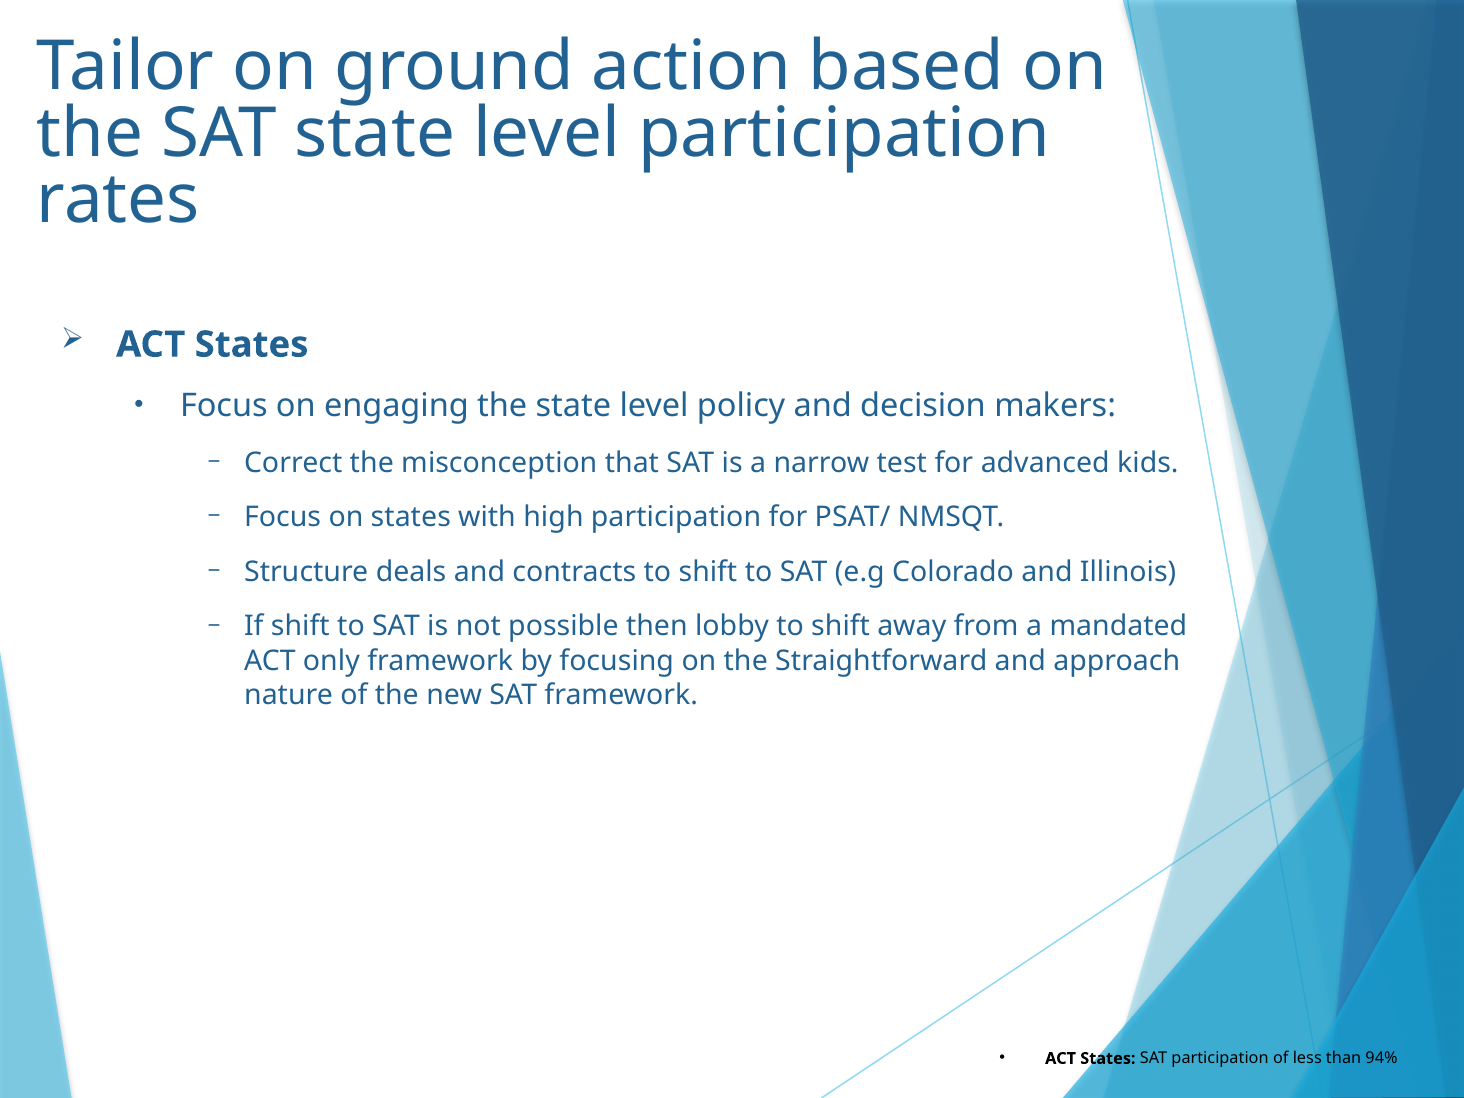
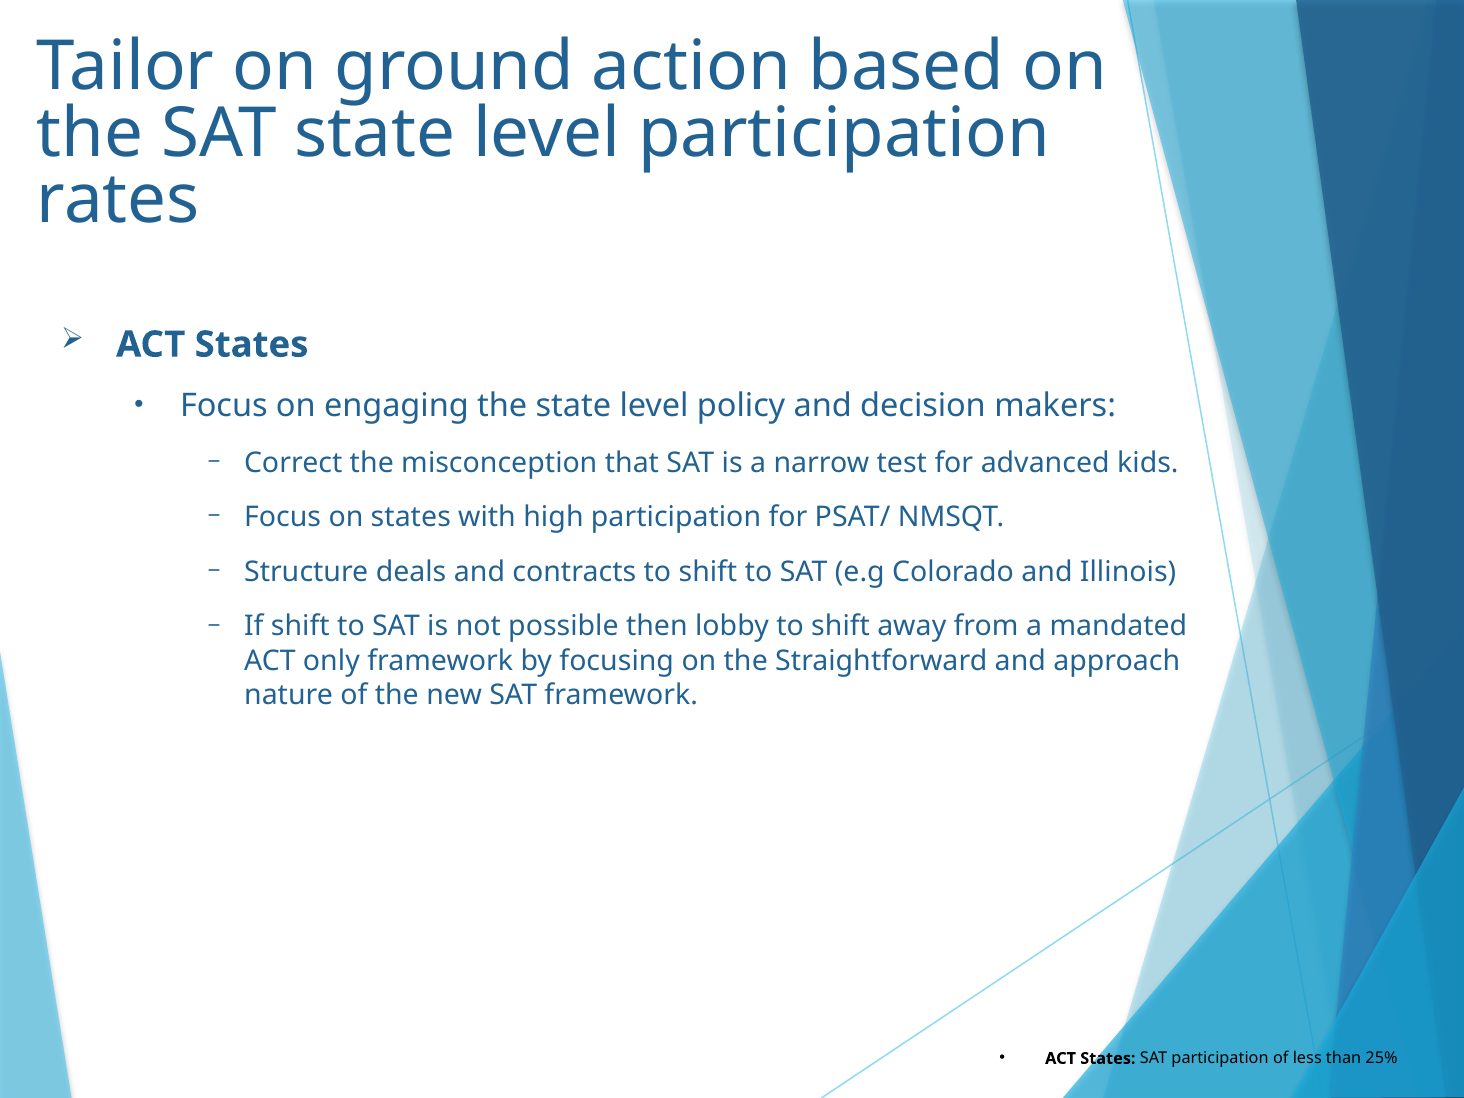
94%: 94% -> 25% (1382, 1058)
